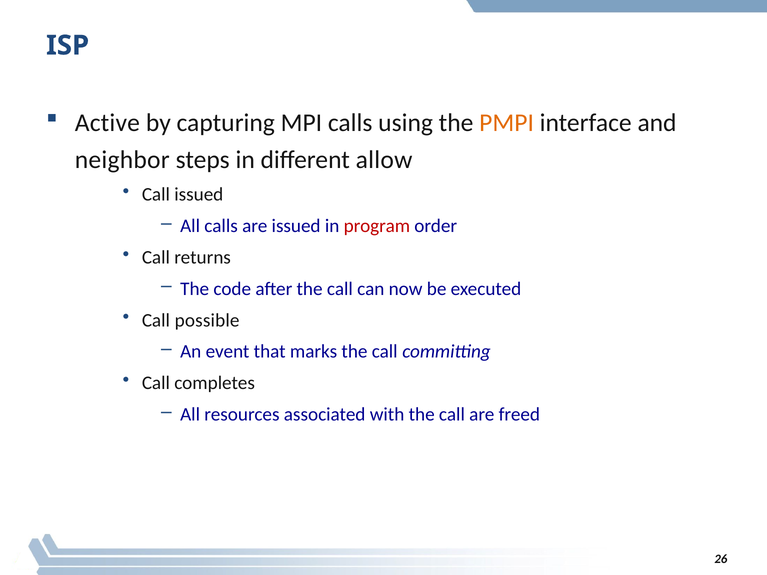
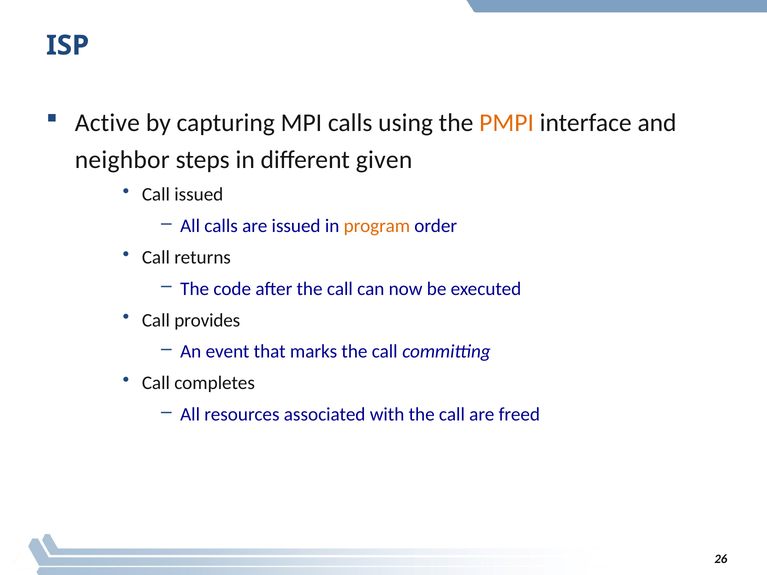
allow: allow -> given (384, 160)
program colour: red -> orange (377, 226)
possible: possible -> provides (207, 320)
